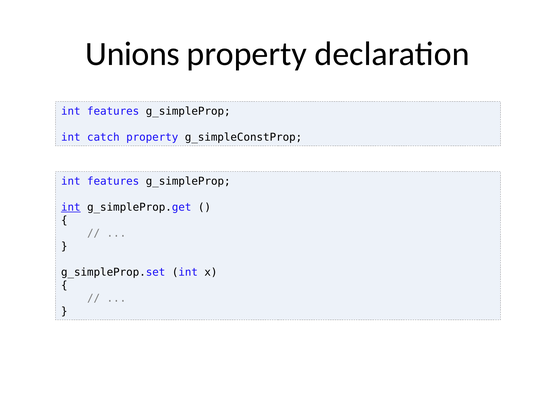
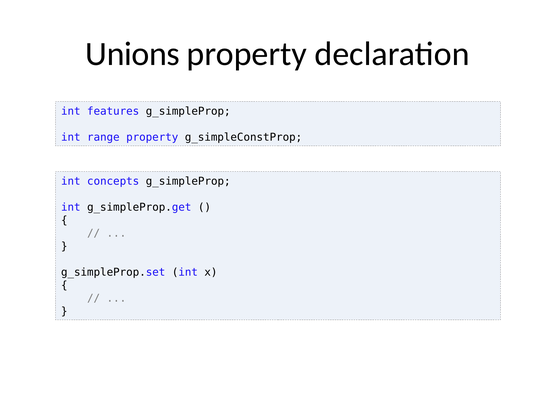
catch: catch -> range (103, 137)
features: features -> concepts (113, 181)
int underline: present -> none (71, 207)
